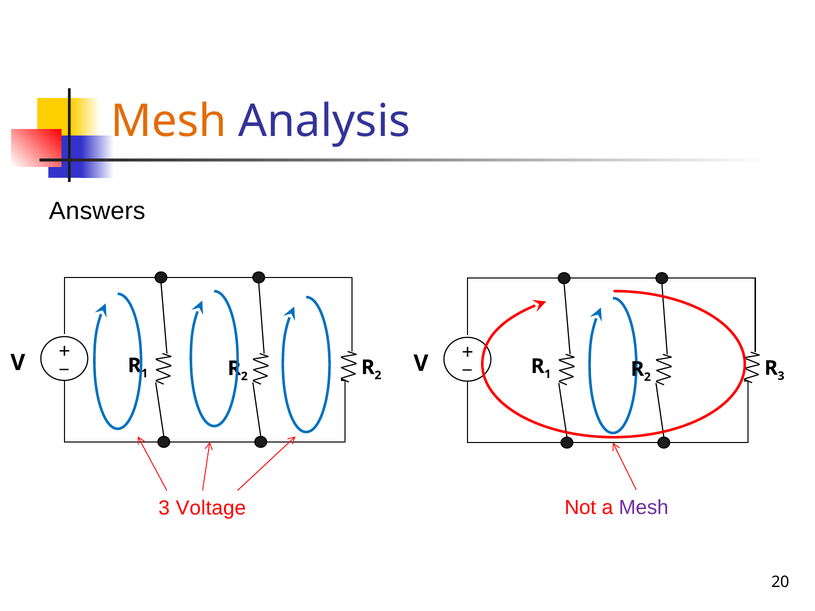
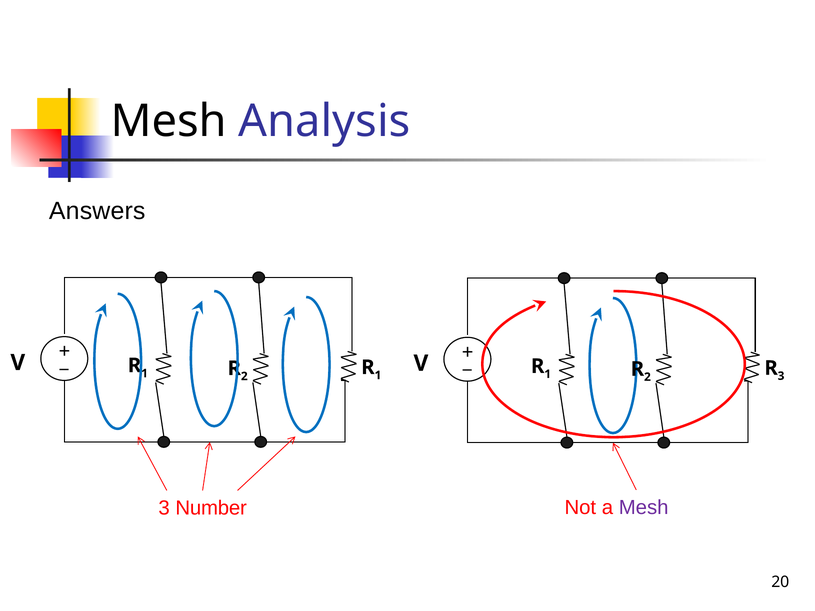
Mesh colour: orange -> black (169, 121)
2: 2 -> 1 (378, 375)
Voltage: Voltage -> Number (211, 508)
